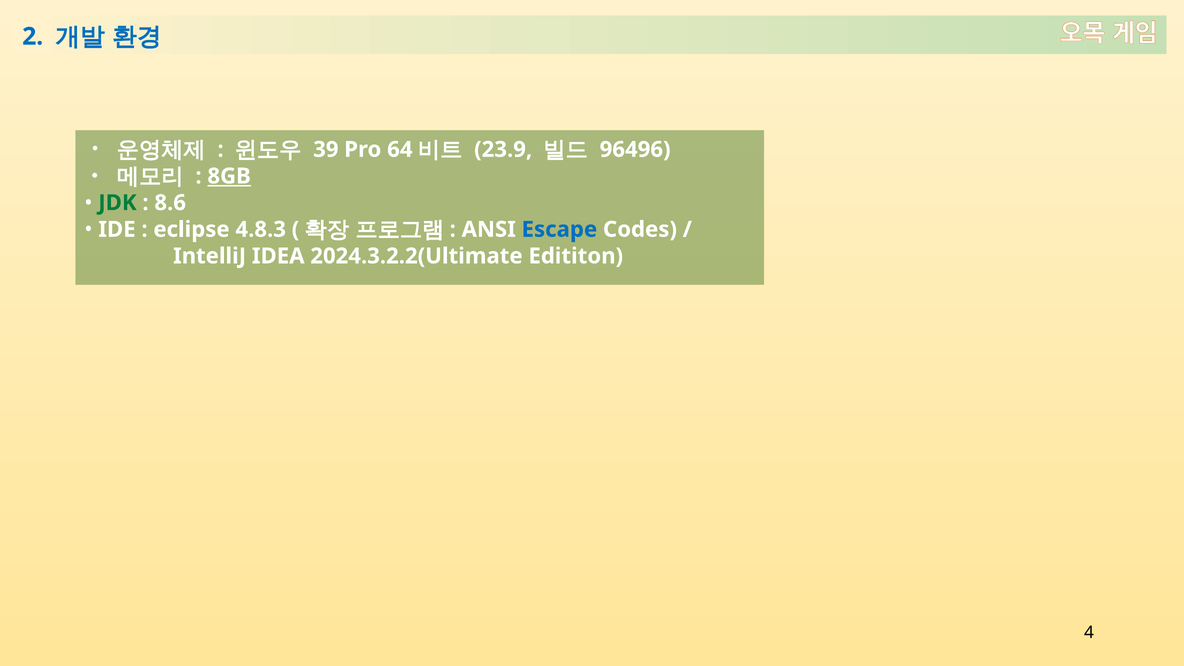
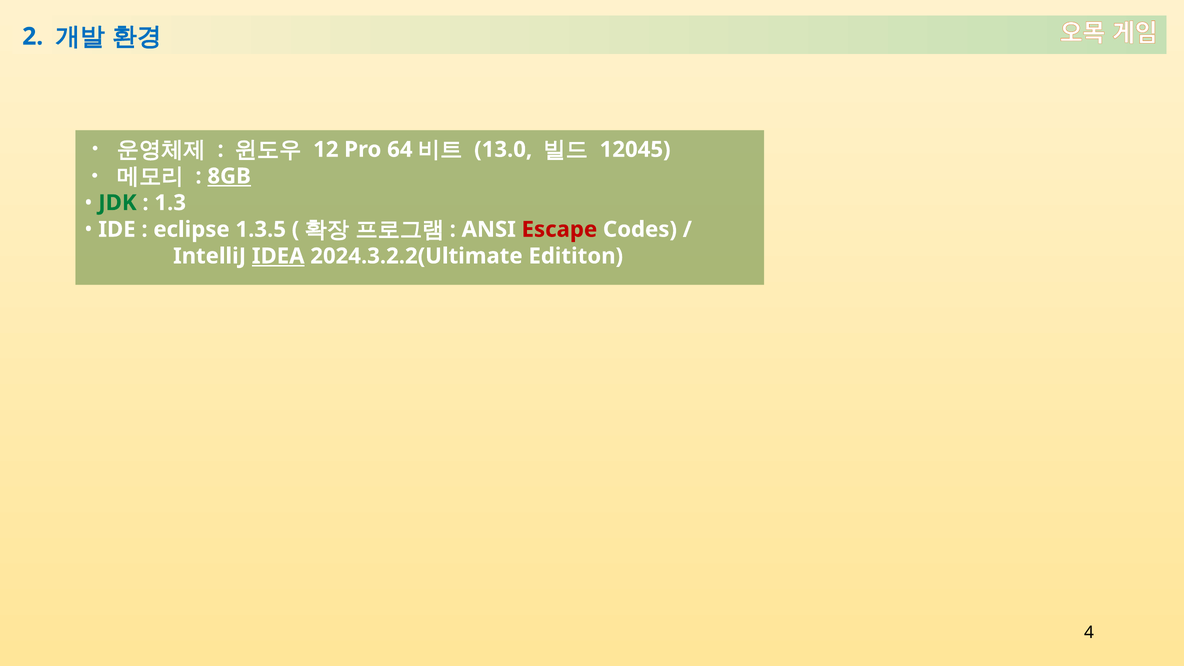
39: 39 -> 12 (326, 150)
23.9: 23.9 -> 13.0 (503, 150)
96496: 96496 -> 12045 (635, 150)
8.6: 8.6 -> 1.3 (170, 203)
4.8.3: 4.8.3 -> 1.3.5 (261, 229)
Escape colour: blue -> red (559, 229)
IDEA underline: none -> present (278, 256)
